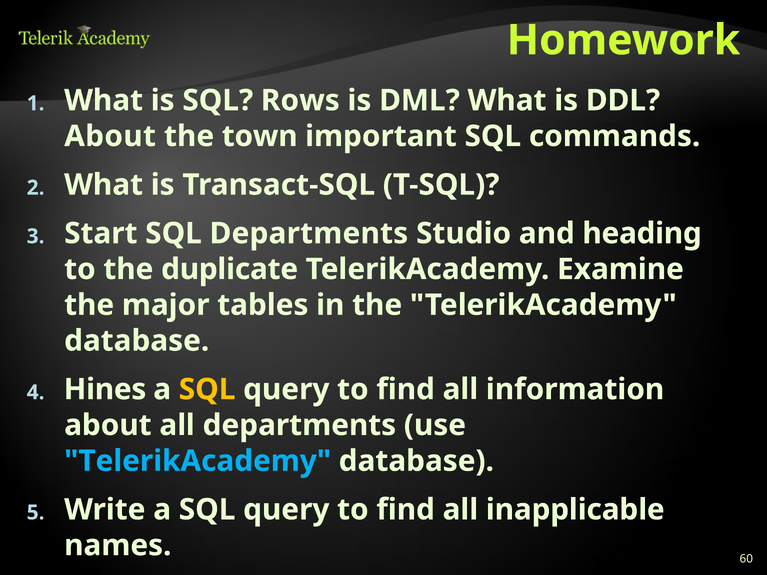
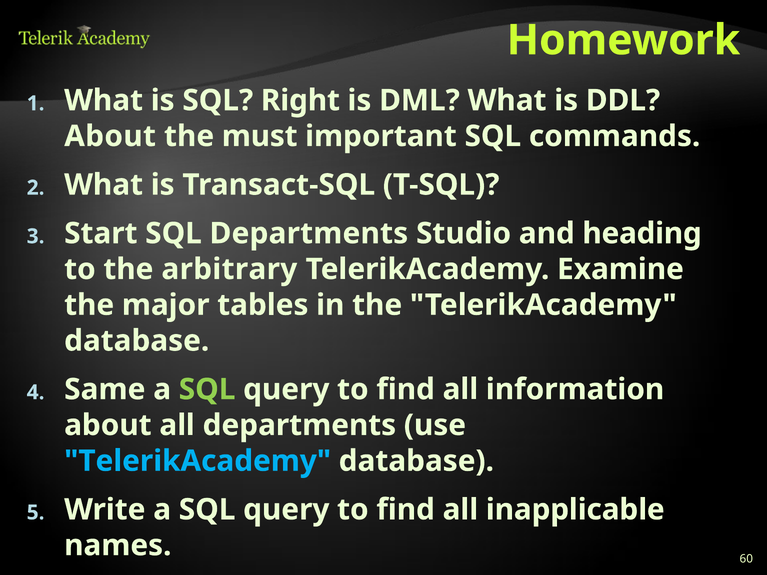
Rows: Rows -> Right (300, 100)
town: town -> must (260, 136)
duplicate: duplicate -> arbitrary (229, 269)
Hines: Hines -> Same (105, 390)
SQL colour: yellow -> light green (207, 390)
